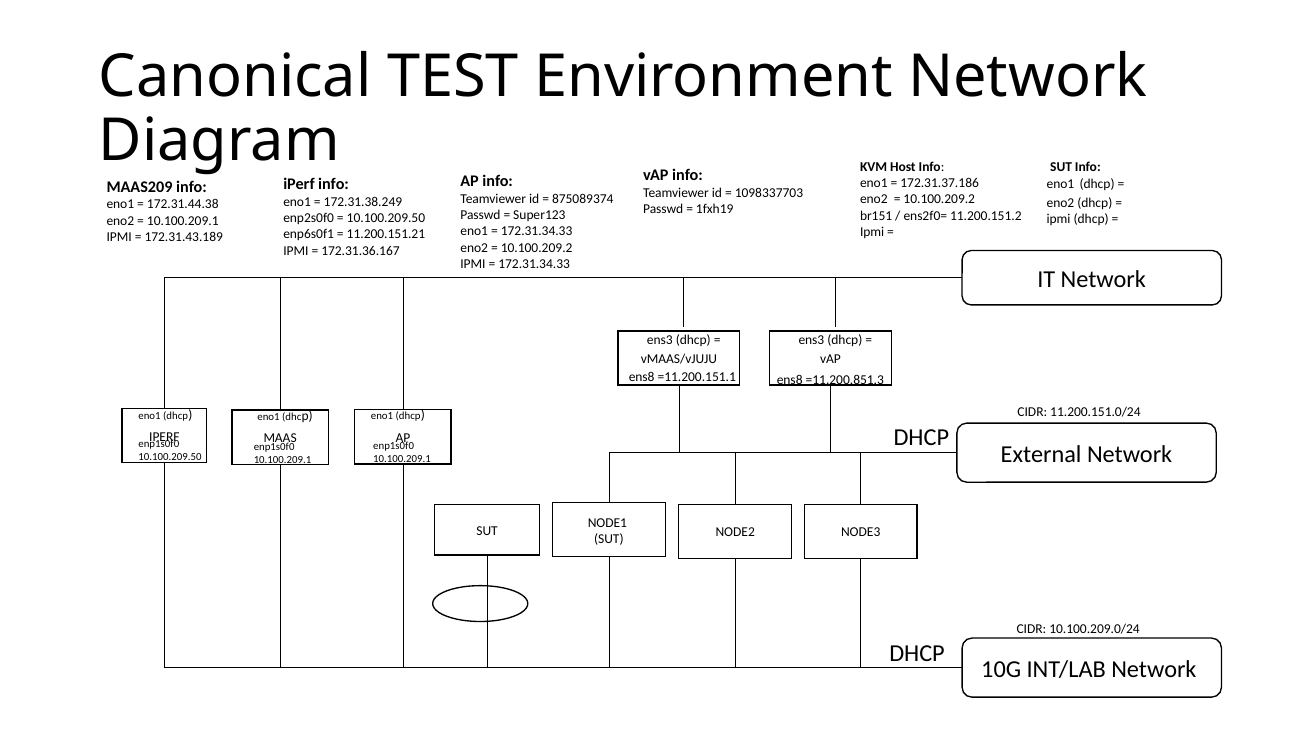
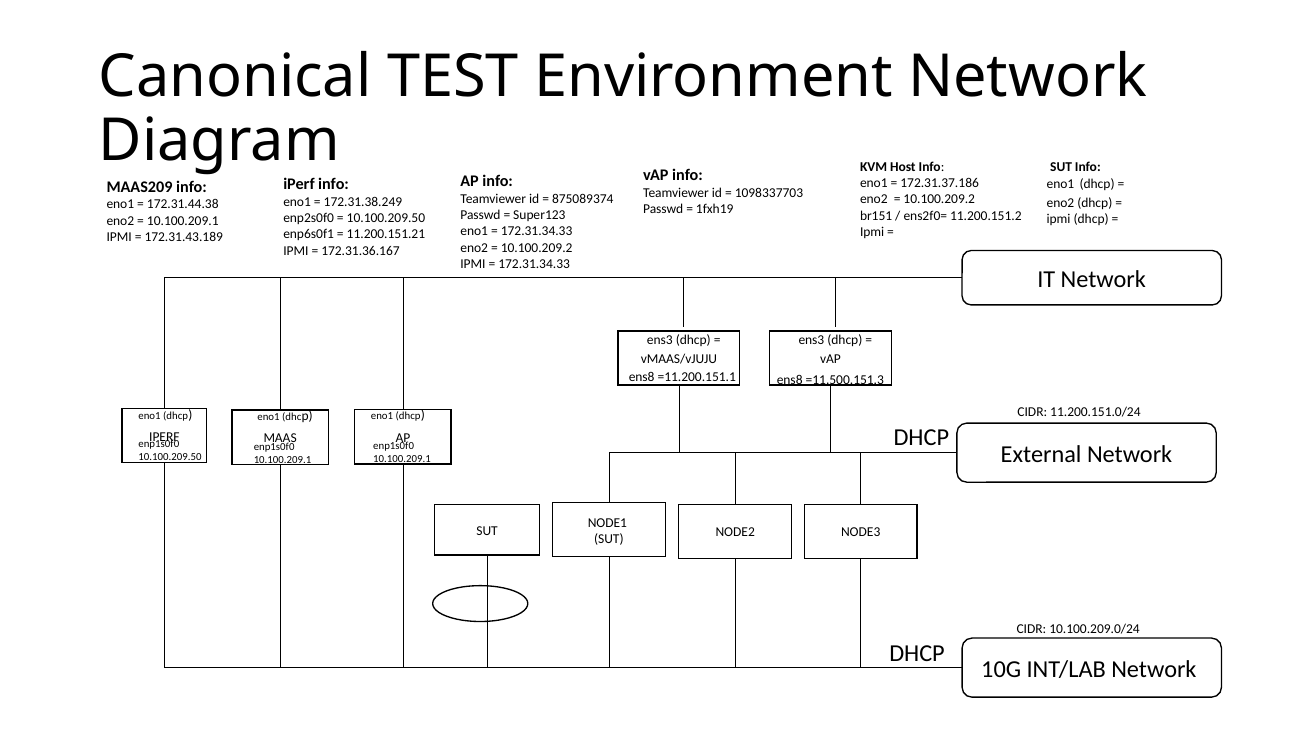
=11.200.851.3: =11.200.851.3 -> =11.500.151.3 (845, 380)
